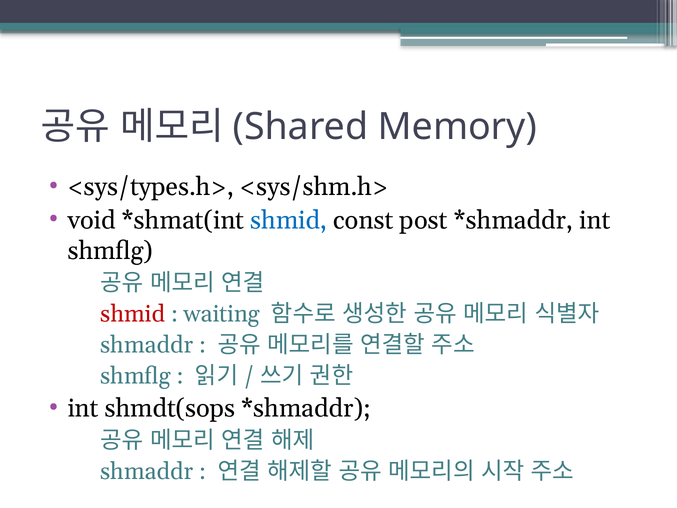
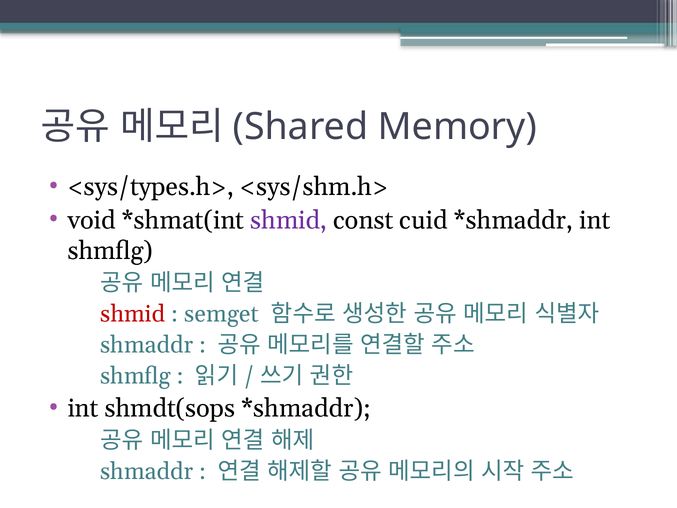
shmid colour: blue -> purple (289, 220)
post: post -> cuid (424, 220)
waiting: waiting -> semget (222, 314)
